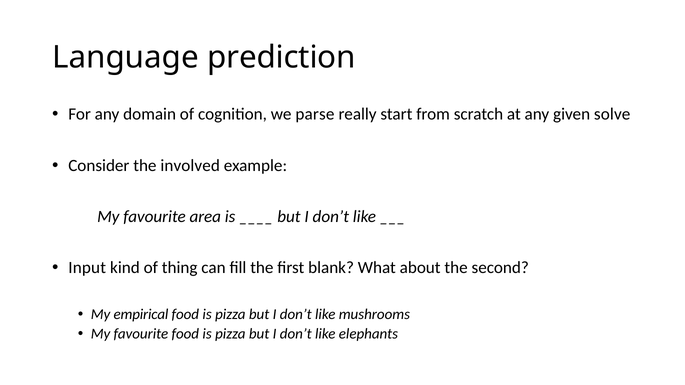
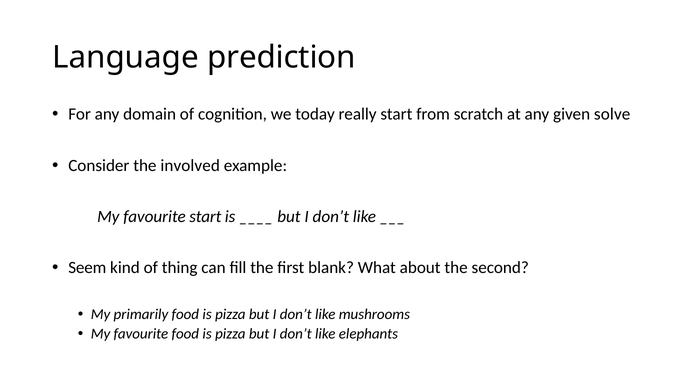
parse: parse -> today (315, 114)
favourite area: area -> start (205, 217)
Input: Input -> Seem (87, 268)
empirical: empirical -> primarily (141, 315)
